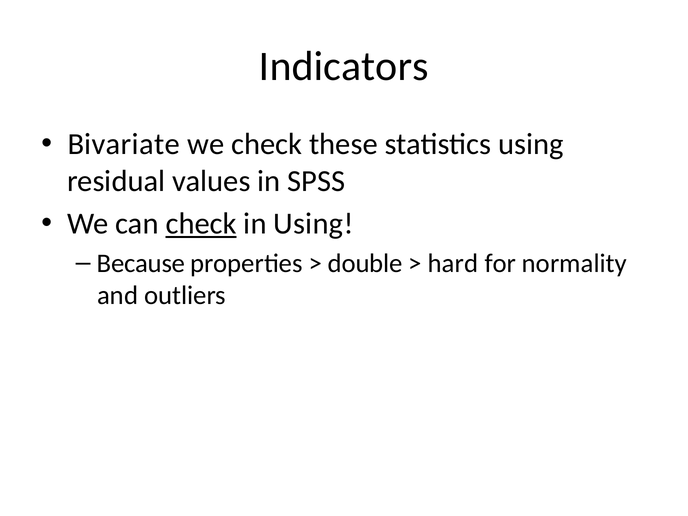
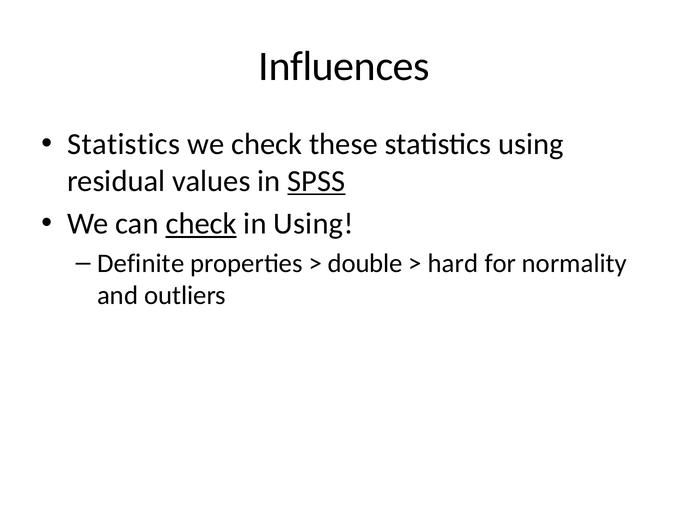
Indicators: Indicators -> Influences (344, 67)
Bivariate: Bivariate -> Statistics (124, 144)
SPSS underline: none -> present (316, 181)
Because: Because -> Definite (141, 263)
